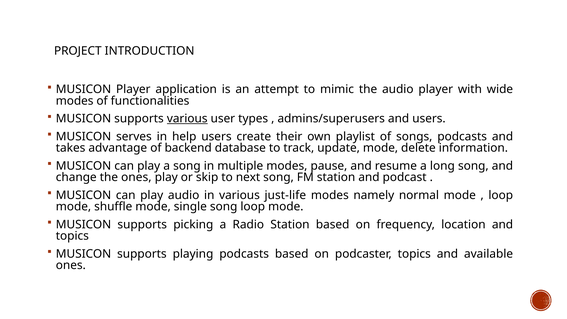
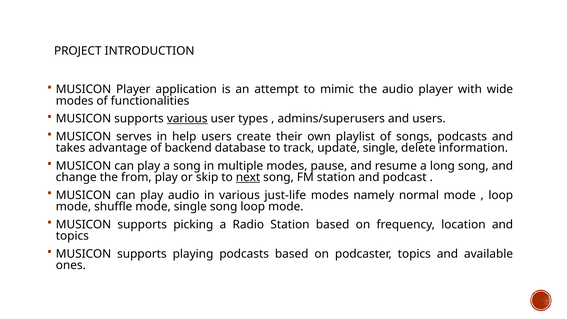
update mode: mode -> single (381, 148)
the ones: ones -> from (136, 177)
next underline: none -> present (248, 177)
